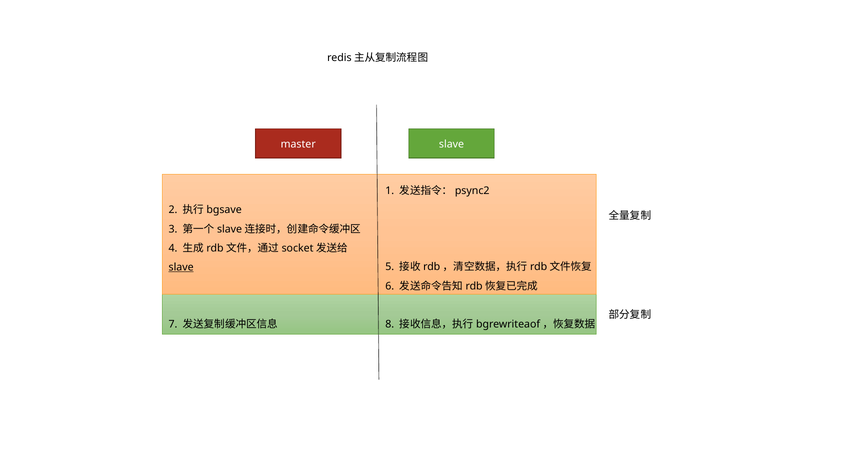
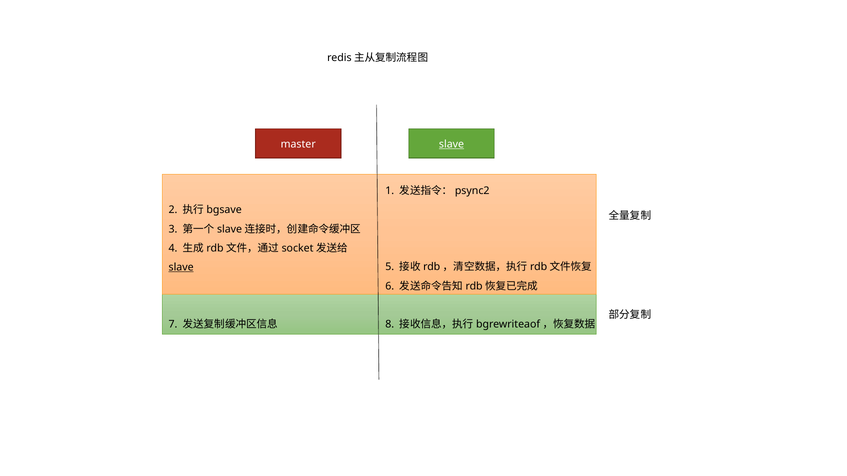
slave underline: none -> present (451, 144)
